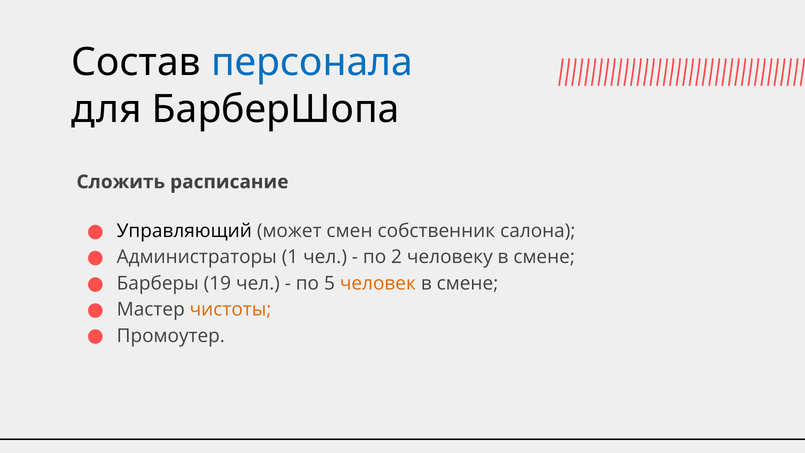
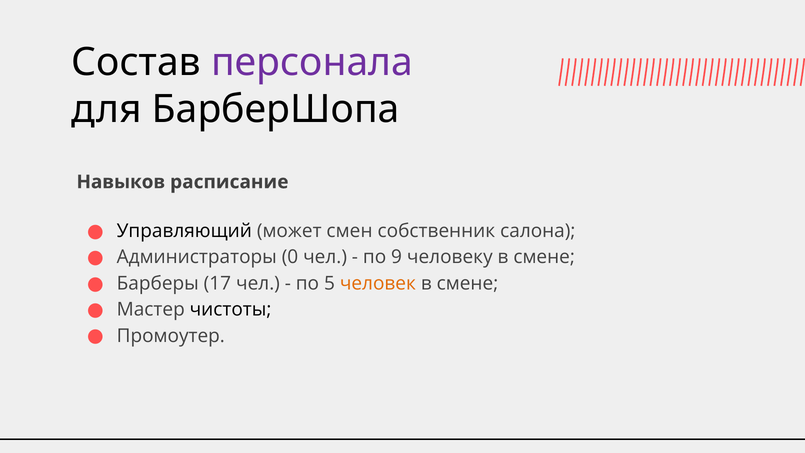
персонала colour: blue -> purple (312, 62)
Сложить: Сложить -> Навыков (121, 182)
1: 1 -> 0 (290, 257)
2: 2 -> 9 (397, 257)
19: 19 -> 17 (217, 283)
чистоты colour: orange -> black (231, 310)
